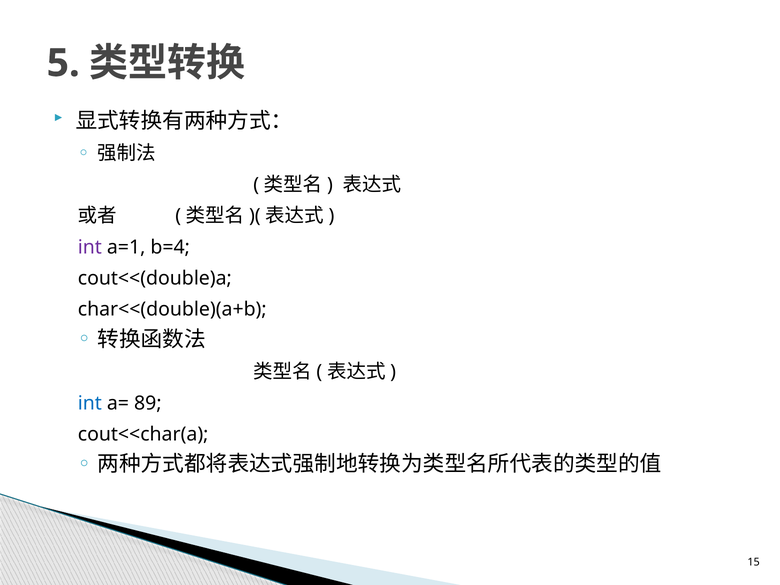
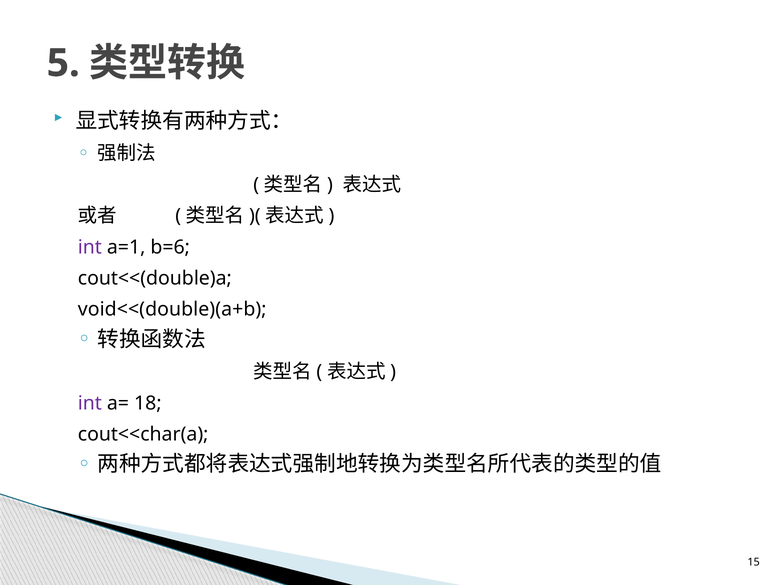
b=4: b=4 -> b=6 (170, 247)
char<<(double)(a+b: char<<(double)(a+b -> void<<(double)(a+b (172, 309)
int colour: blue -> purple (90, 403)
89: 89 -> 18 (148, 403)
